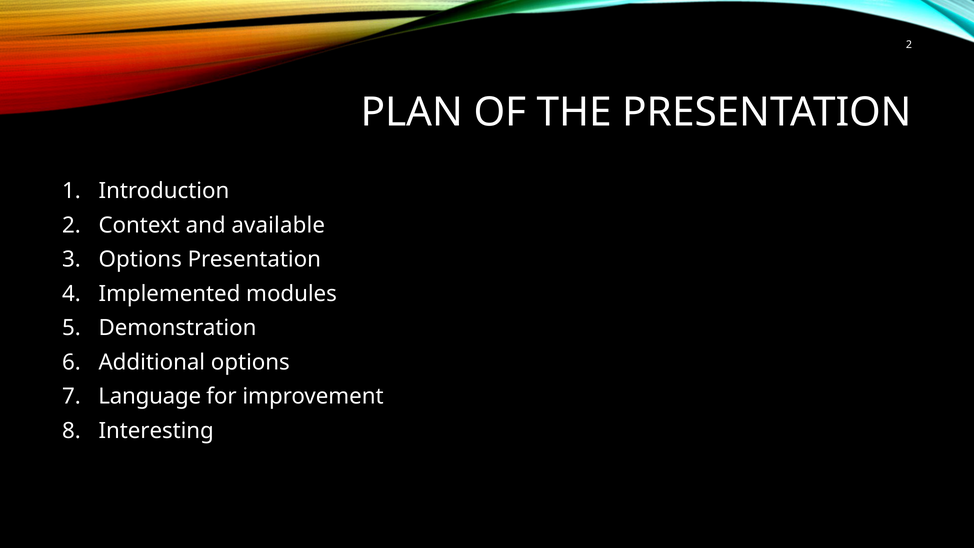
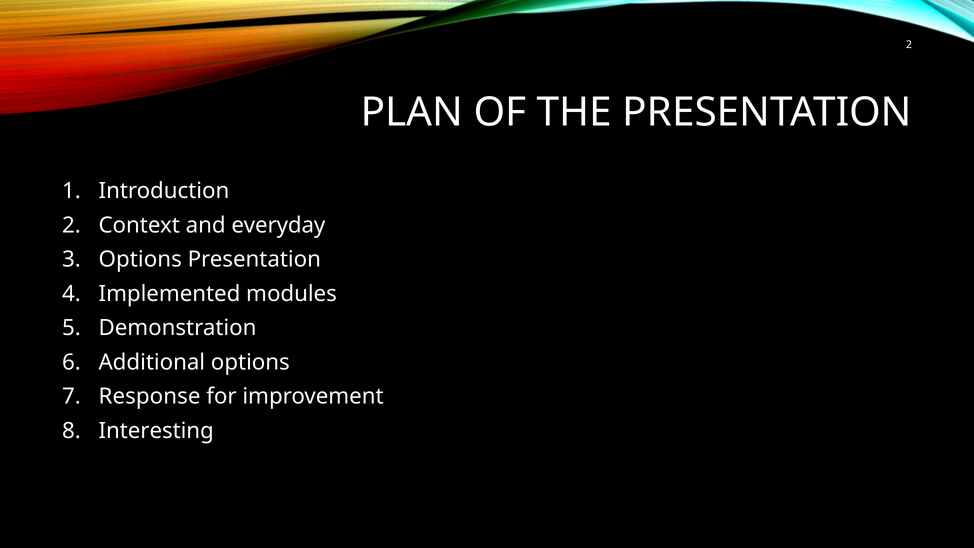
available: available -> everyday (278, 225)
Language: Language -> Response (150, 396)
